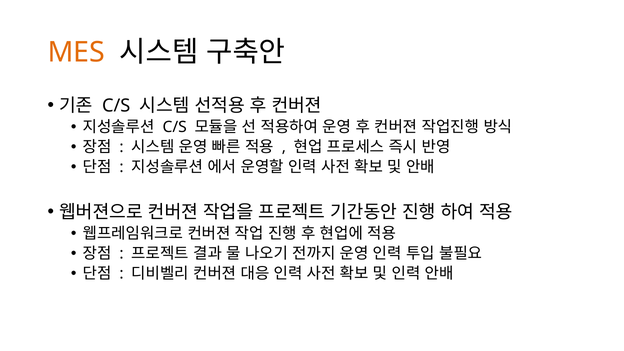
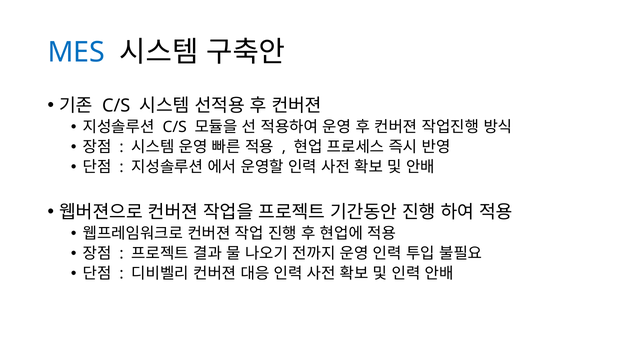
MES colour: orange -> blue (76, 52)
